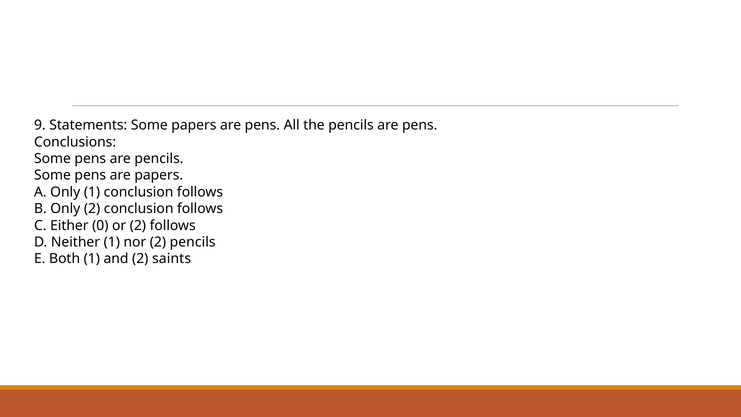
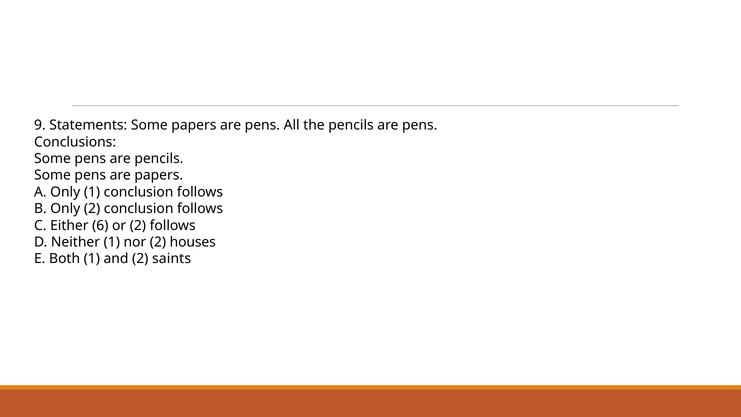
0: 0 -> 6 (100, 225)
2 pencils: pencils -> houses (193, 242)
